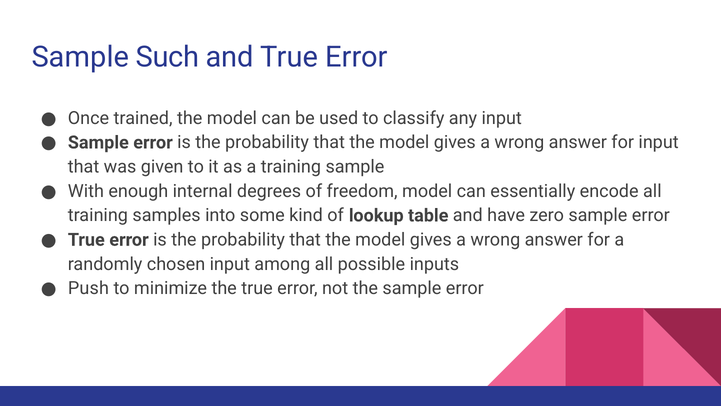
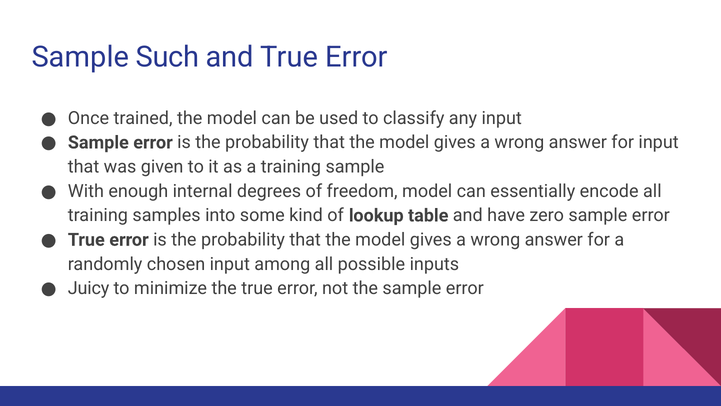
Push: Push -> Juicy (89, 288)
